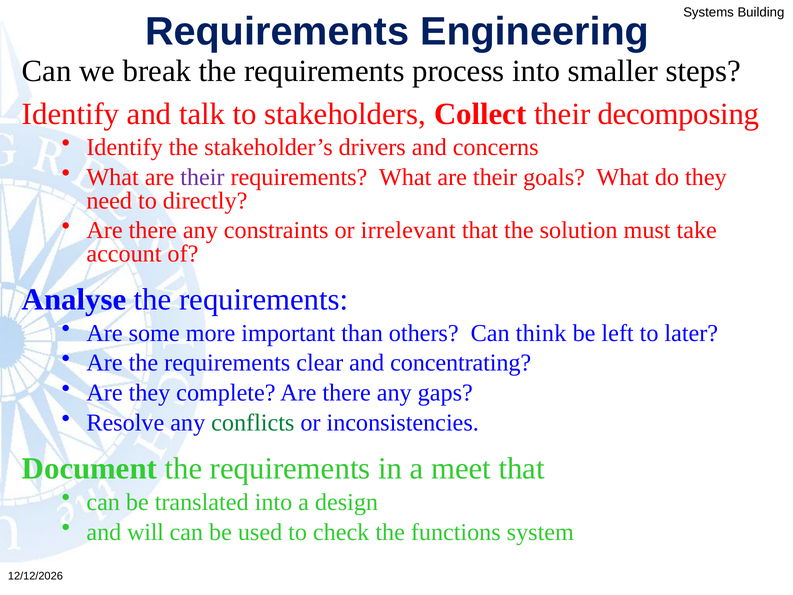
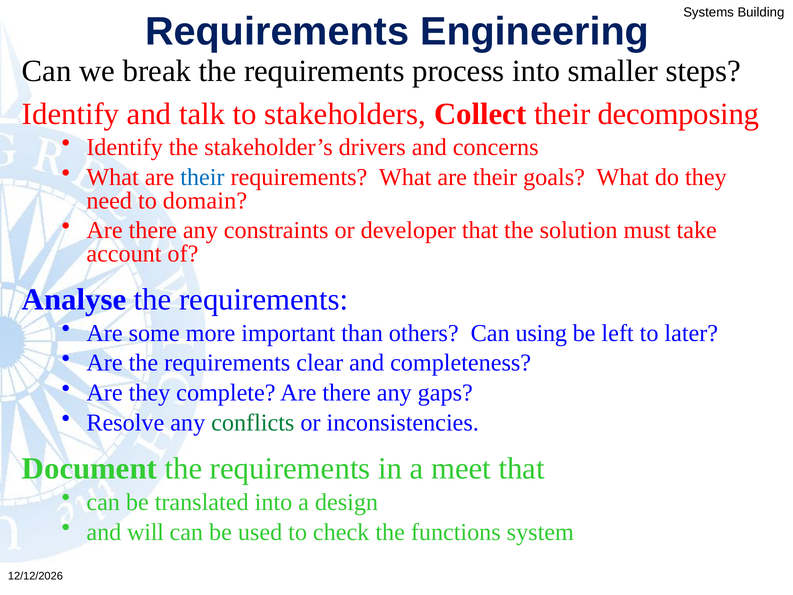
their colour: purple -> blue (202, 177)
directly: directly -> domain (205, 200)
irrelevant: irrelevant -> developer (408, 230)
think: think -> using (541, 333)
concentrating: concentrating -> completeness (461, 363)
